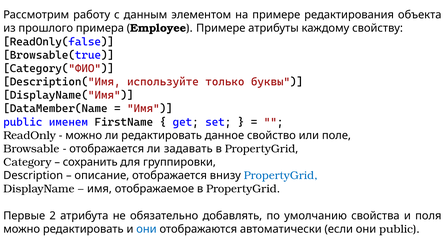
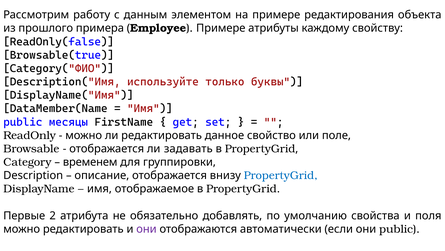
именем: именем -> месяцы (68, 122)
сохранить: сохранить -> временем (90, 162)
они colour: blue -> purple (146, 228)
